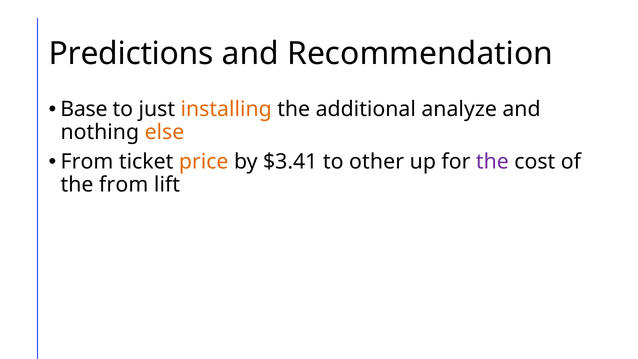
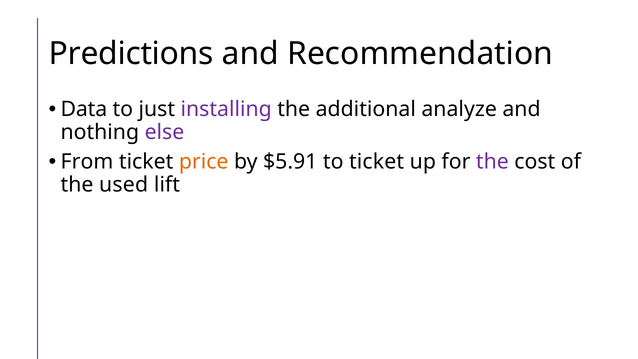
Base: Base -> Data (84, 109)
installing colour: orange -> purple (226, 109)
else colour: orange -> purple (164, 132)
$3.41: $3.41 -> $5.91 (290, 162)
to other: other -> ticket (377, 162)
the from: from -> used (124, 185)
